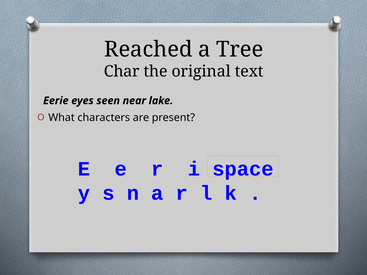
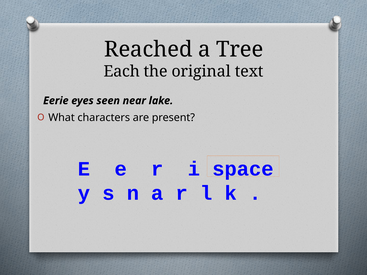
Char: Char -> Each (122, 72)
